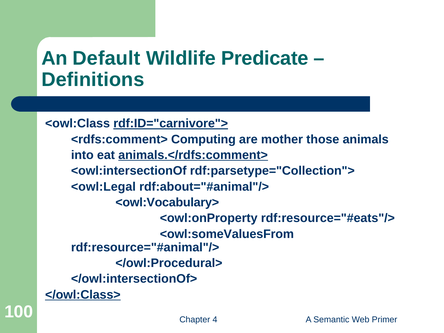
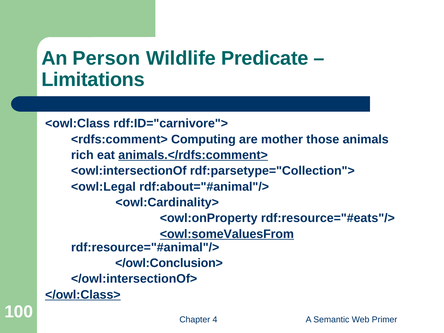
Default: Default -> Person (106, 58)
Definitions: Definitions -> Limitations (93, 79)
rdf:ID="carnivore"> underline: present -> none (171, 124)
into: into -> rich (82, 155)
<owl:Vocabulary>: <owl:Vocabulary> -> <owl:Cardinality> (167, 202)
<owl:someValuesFrom underline: none -> present (227, 234)
</owl:Procedural>: </owl:Procedural> -> </owl:Conclusion> (169, 263)
